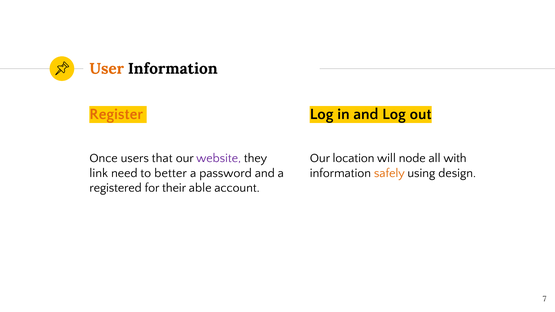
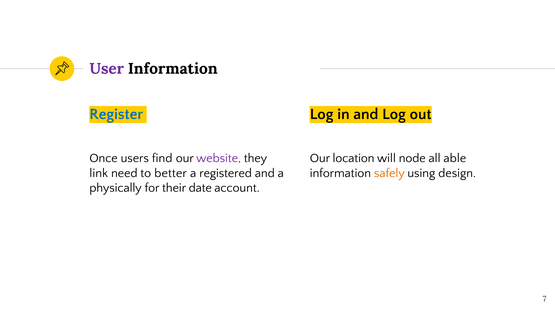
User colour: orange -> purple (107, 69)
Register colour: orange -> blue (116, 114)
that: that -> find (162, 158)
with: with -> able (455, 158)
password: password -> registered (226, 173)
registered: registered -> physically (116, 188)
able: able -> date (200, 188)
